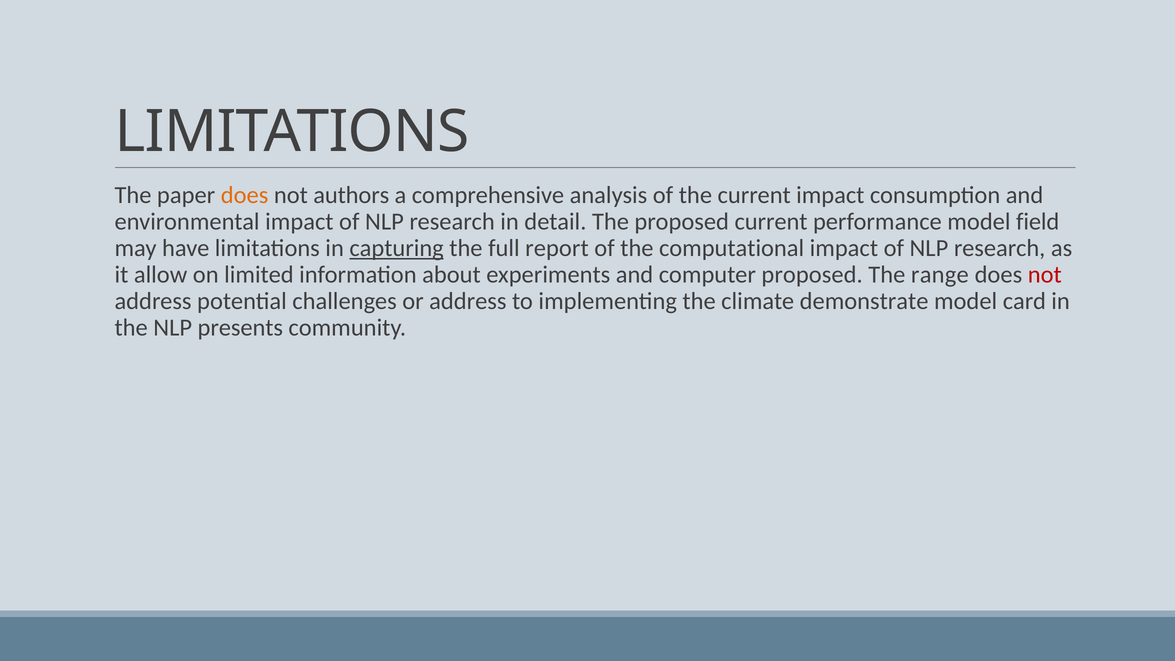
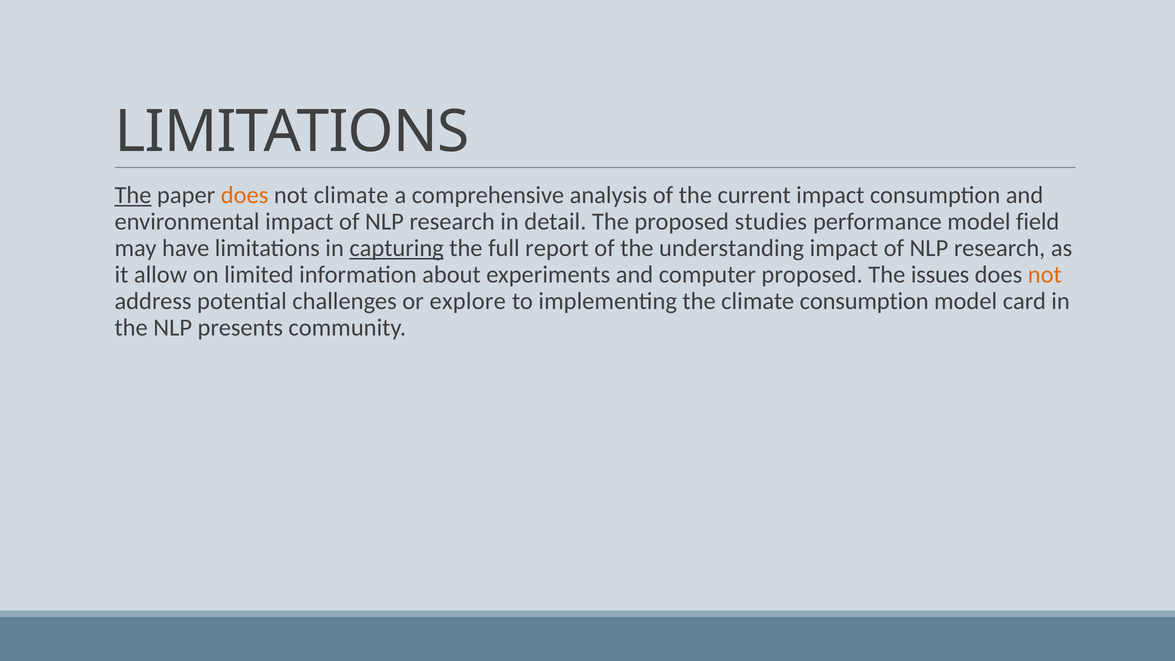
The underline: none -> present (133, 195)
not authors: authors -> climate (351, 195)
proposed current: current -> studies (771, 222)
computational: computational -> understanding (732, 248)
range: range -> issues (940, 275)
not colour: red -> orange (1045, 275)
or address: address -> explore (468, 301)
climate demonstrate: demonstrate -> consumption (864, 301)
